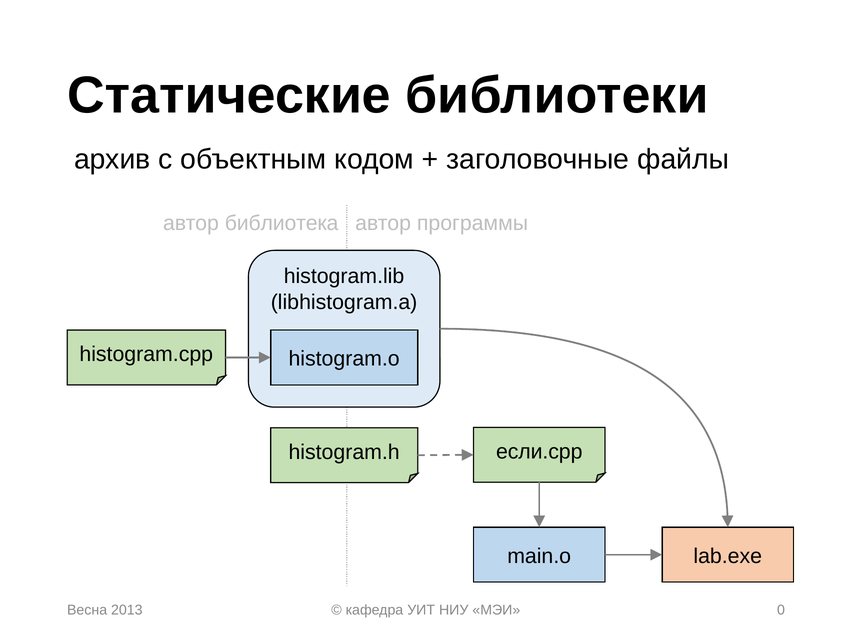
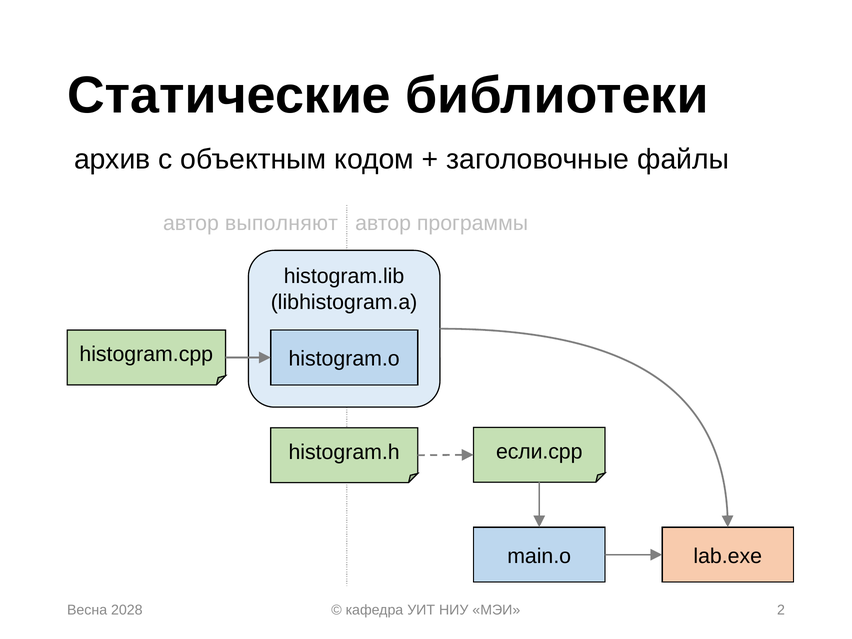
библиотека: библиотека -> выполняют (281, 223)
2013: 2013 -> 2028 (127, 610)
0: 0 -> 2 (781, 610)
